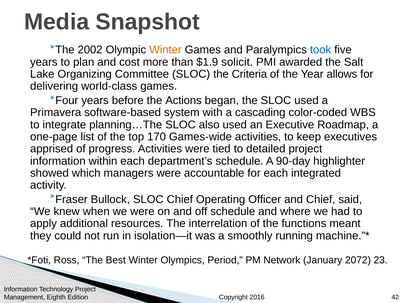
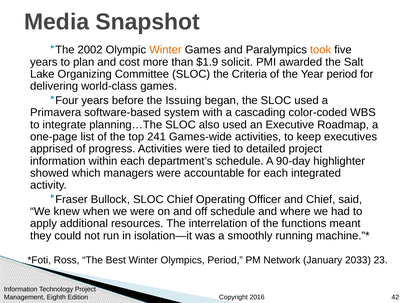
took colour: blue -> orange (321, 50)
Year allows: allows -> period (342, 74)
Actions: Actions -> Issuing (183, 100)
170: 170 -> 241 (157, 136)
2072: 2072 -> 2033 (358, 259)
